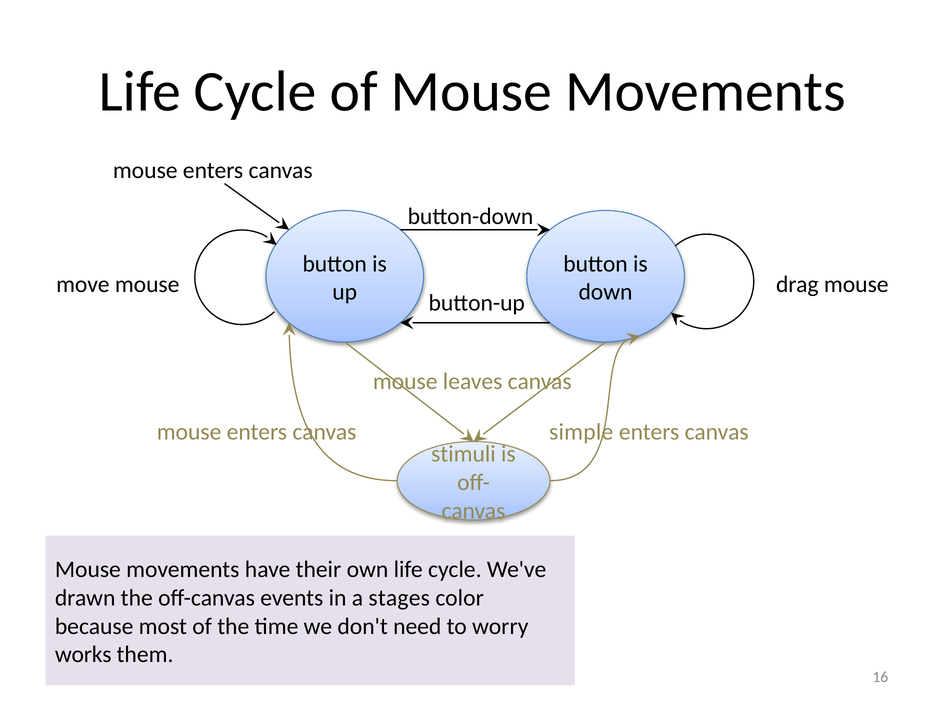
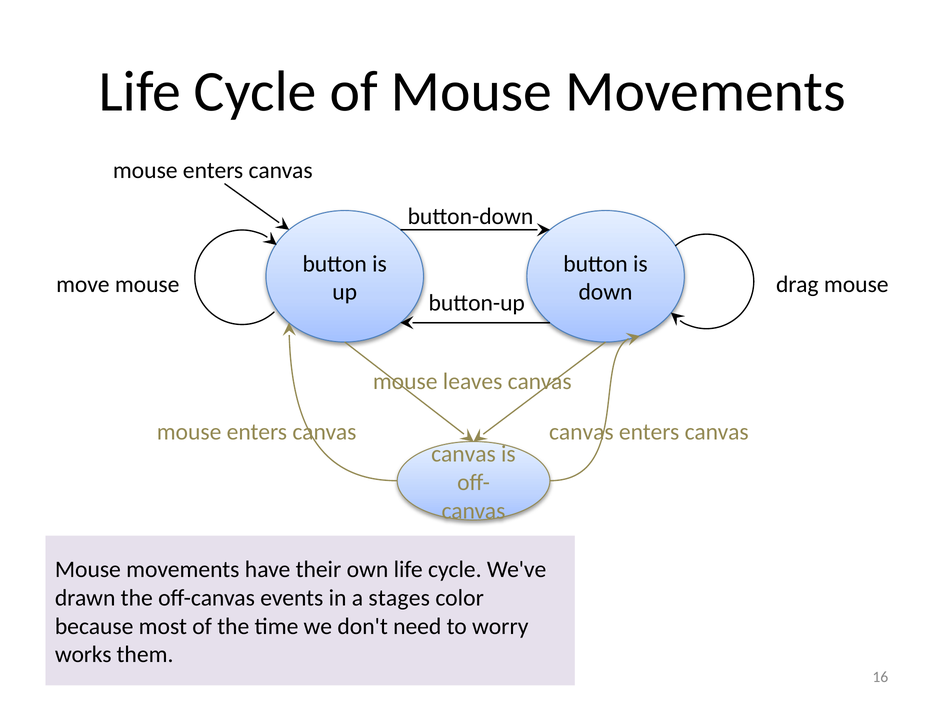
simple: simple -> canvas (581, 432)
stimuli: stimuli -> canvas (463, 454)
